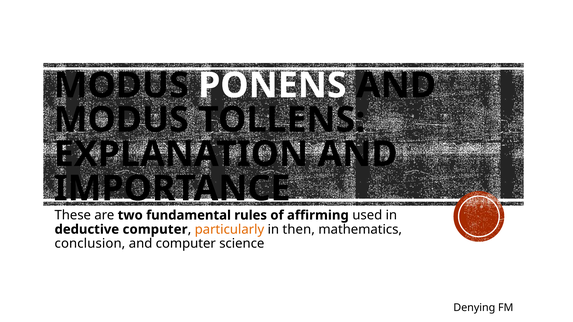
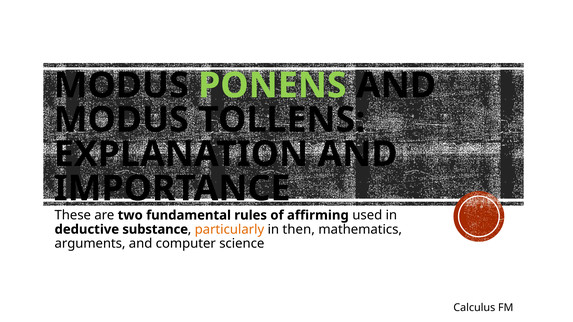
PONENS colour: white -> light green (272, 86)
deductive computer: computer -> substance (155, 230)
conclusion: conclusion -> arguments (90, 244)
Denying: Denying -> Calculus (474, 308)
